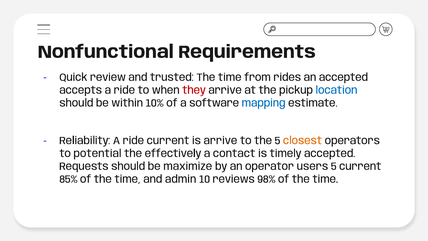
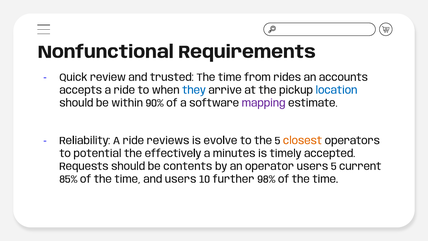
an accepted: accepted -> accounts (343, 77)
they colour: red -> blue (194, 90)
10%: 10% -> 90% (155, 103)
mapping colour: blue -> purple (264, 103)
ride current: current -> reviews (168, 140)
is arrive: arrive -> evolve (221, 140)
contact: contact -> minutes (234, 153)
maximize: maximize -> contents (188, 166)
and admin: admin -> users (181, 179)
reviews: reviews -> further (234, 179)
